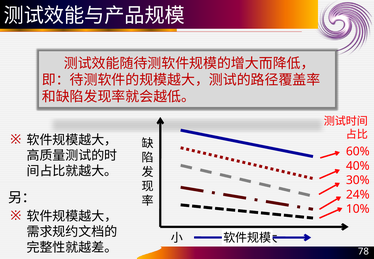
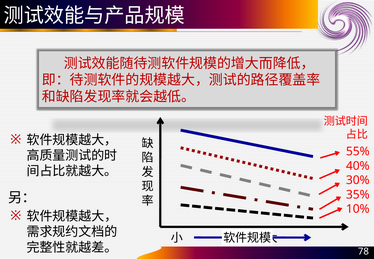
60%: 60% -> 55% (358, 151)
24%: 24% -> 35% (358, 195)
